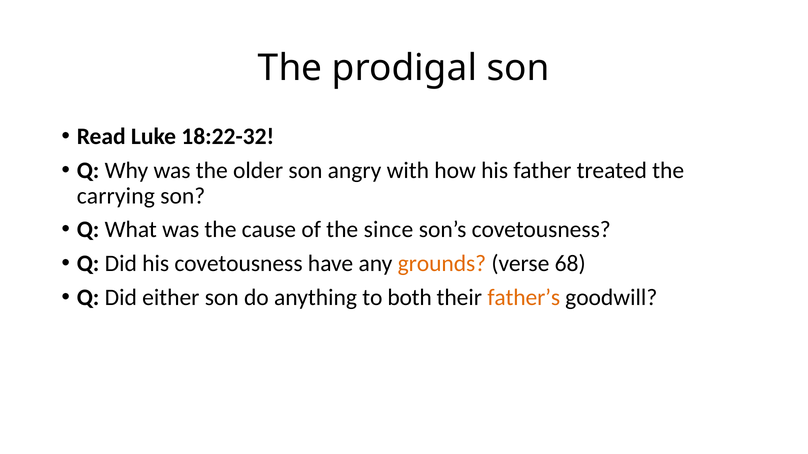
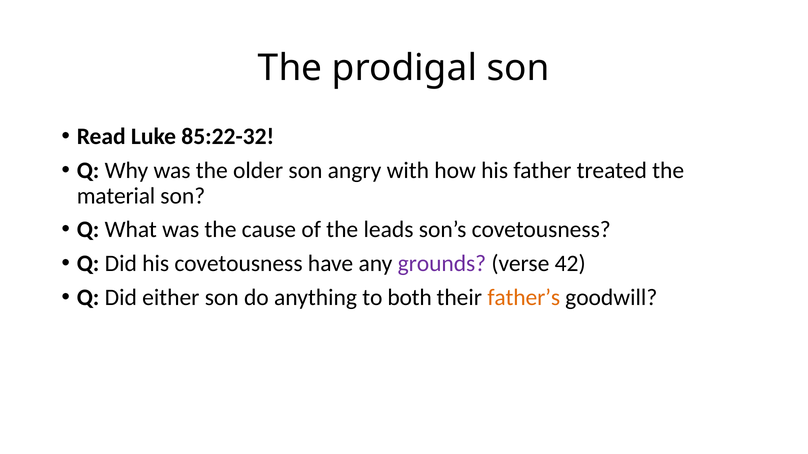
18:22-32: 18:22-32 -> 85:22-32 (228, 137)
carrying: carrying -> material (116, 196)
since: since -> leads (389, 230)
grounds colour: orange -> purple (442, 264)
68: 68 -> 42 (570, 264)
